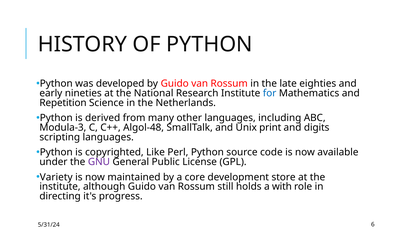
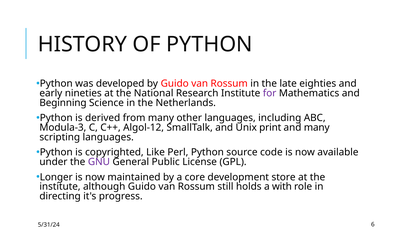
for colour: blue -> purple (270, 93)
Repetition: Repetition -> Beginning (63, 103)
Algol-48: Algol-48 -> Algol-12 (144, 128)
and digits: digits -> many (317, 128)
Variety: Variety -> Longer (56, 177)
